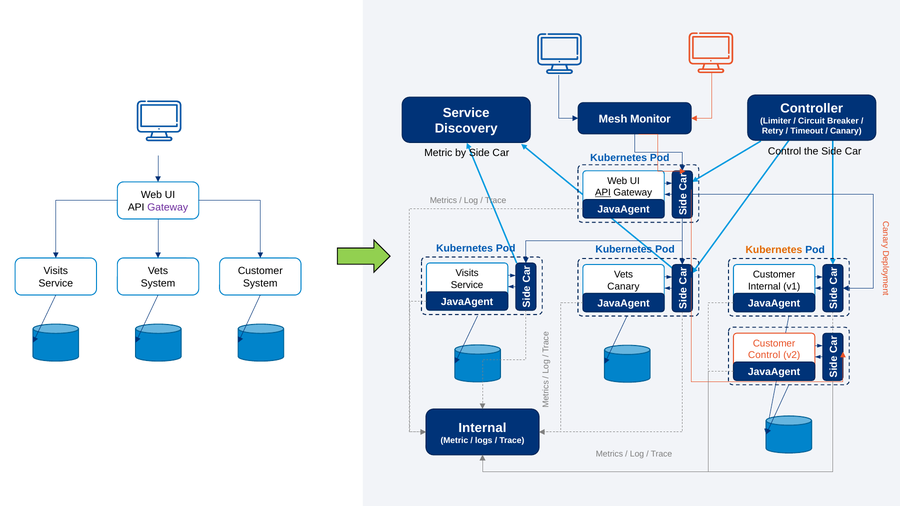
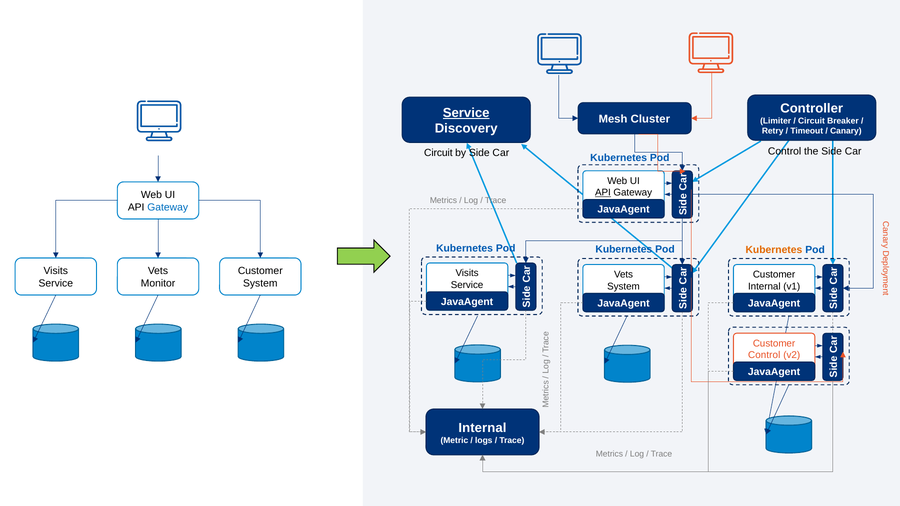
Service underline: none -> present (466, 113)
Monitor: Monitor -> Cluster (650, 119)
Metric: Metric -> Circuit (438, 153)
Gateway colour: purple -> blue (168, 207)
System: System -> Monitor (158, 284)
Canary: Canary -> System (624, 287)
